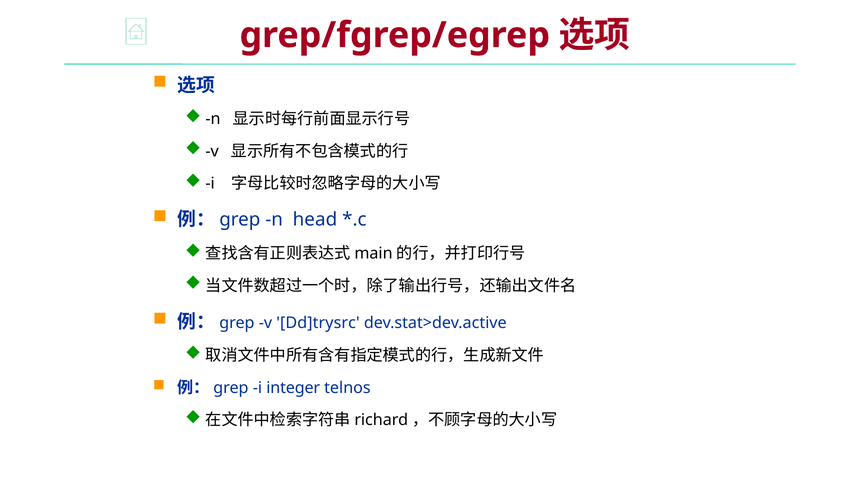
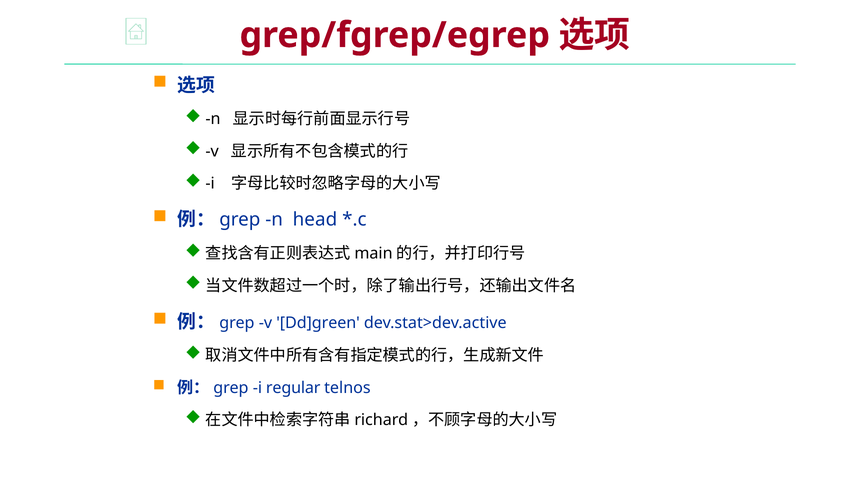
Dd]trysrc: Dd]trysrc -> Dd]green (318, 323)
integer: integer -> regular (293, 388)
